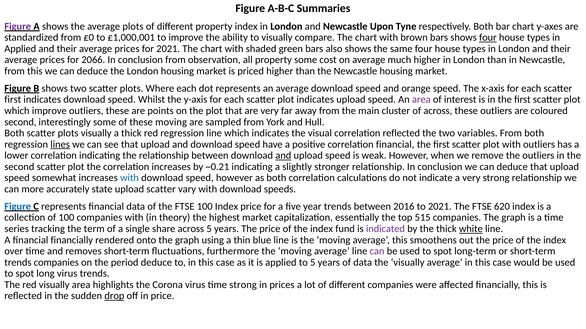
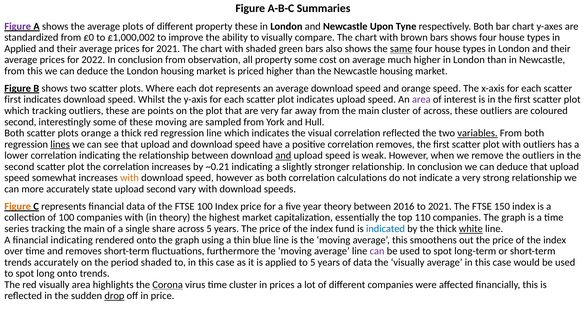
property index: index -> these (246, 26)
£1,000,001: £1,000,001 -> £1,000,002 (131, 38)
four underline: present -> none (488, 38)
same underline: none -> present (401, 49)
2066: 2066 -> 2022 (93, 60)
which improve: improve -> tracking (49, 111)
plots visually: visually -> orange (96, 133)
variables underline: none -> present (477, 133)
correlation financial: financial -> removes (395, 145)
with colour: blue -> orange (129, 178)
upload scatter: scatter -> second (161, 189)
Figure colour: blue -> orange (18, 207)
year trends: trends -> theory (338, 207)
620: 620 -> 150 (502, 207)
515: 515 -> 110 (423, 218)
tracking the term: term -> main (94, 229)
indicated colour: purple -> blue (385, 229)
financial financially: financially -> indicating (72, 240)
trends companies: companies -> accurately (56, 263)
period deduce: deduce -> shaded (156, 263)
long virus: virus -> onto (67, 274)
Corona underline: none -> present (168, 285)
time strong: strong -> cluster (243, 285)
